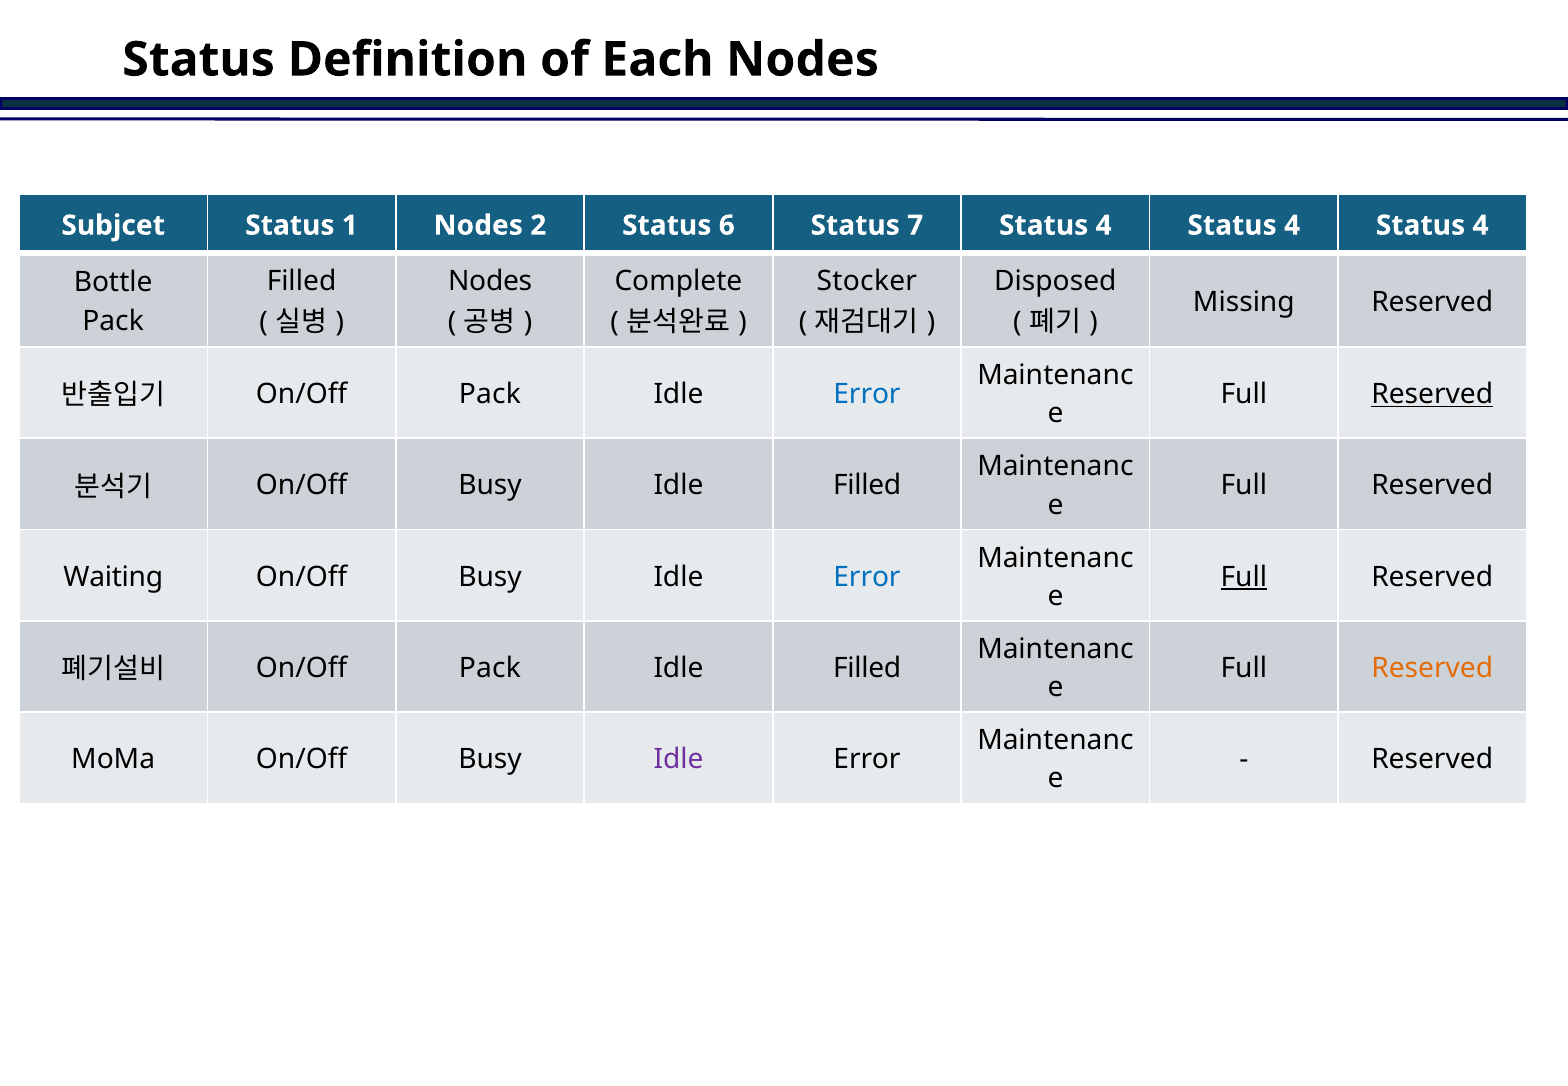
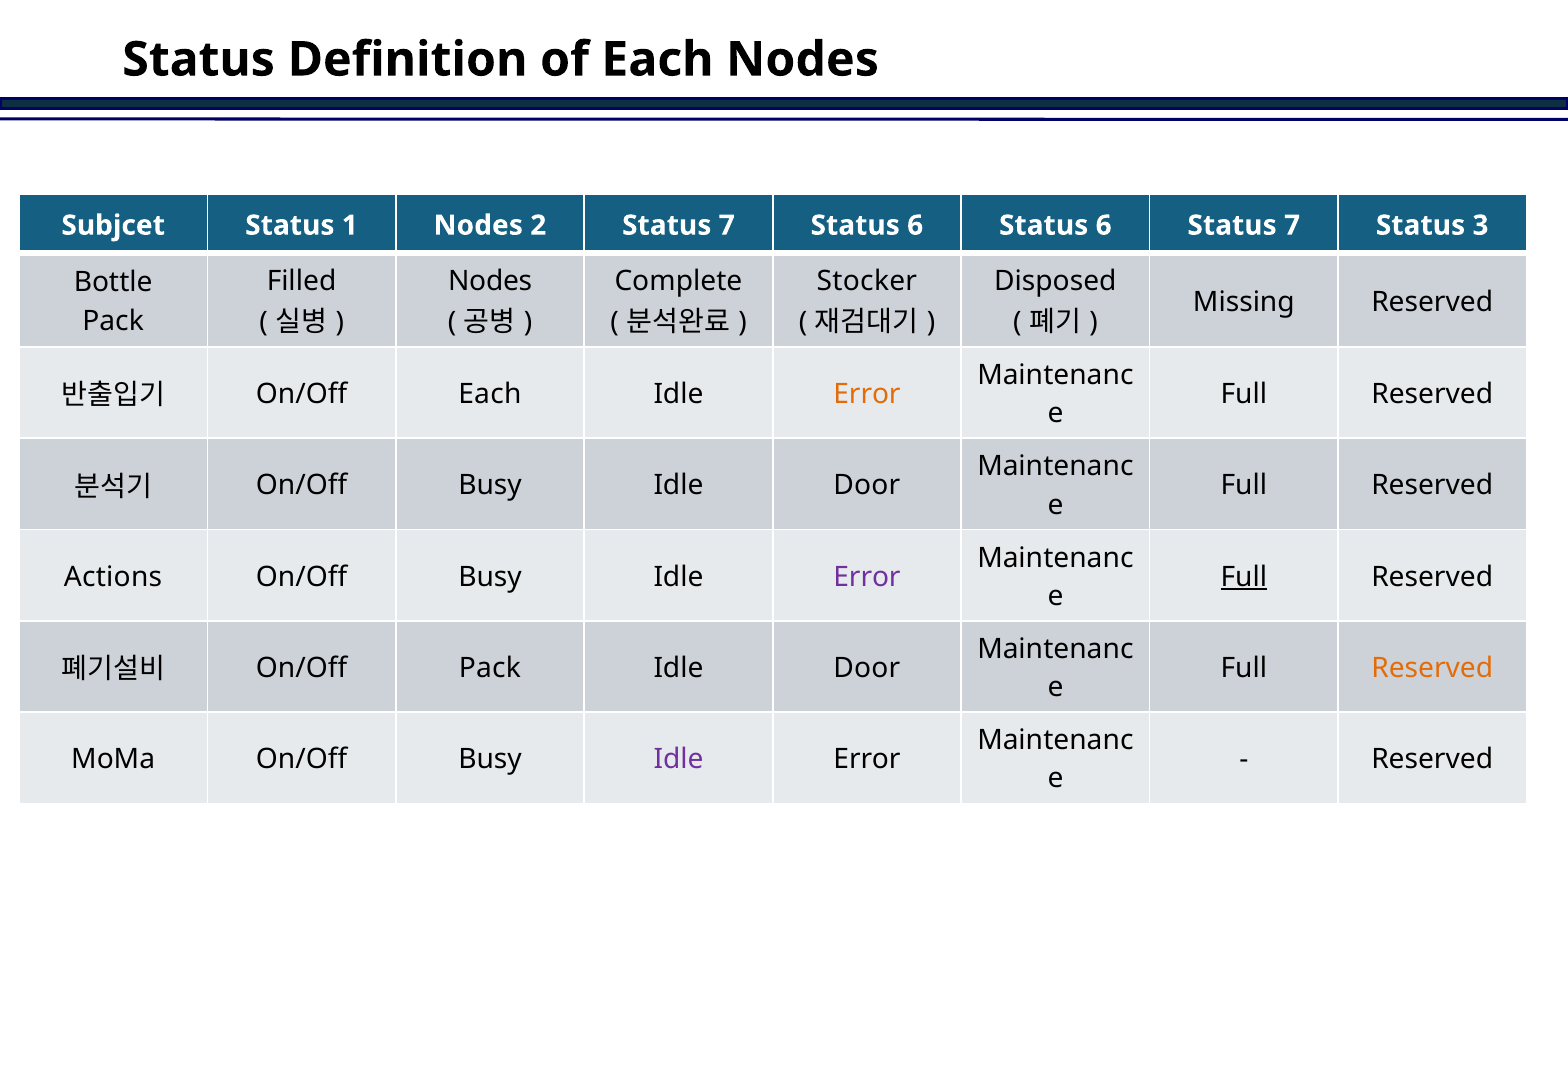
2 Status 6: 6 -> 7 (727, 225)
7: 7 -> 6 (915, 225)
4: 4 -> 6 (1104, 225)
4: 4 -> 7 (1292, 225)
4: 4 -> 3 (1481, 225)
Pack: Pack -> Each (490, 394)
Error colour: blue -> orange (867, 394)
Reserved underline: present -> none (1432, 394)
Busy Idle Filled: Filled -> Door (867, 485)
Waiting: Waiting -> Actions (113, 577)
Error colour: blue -> purple (867, 577)
Filled: Filled -> Door (867, 668)
